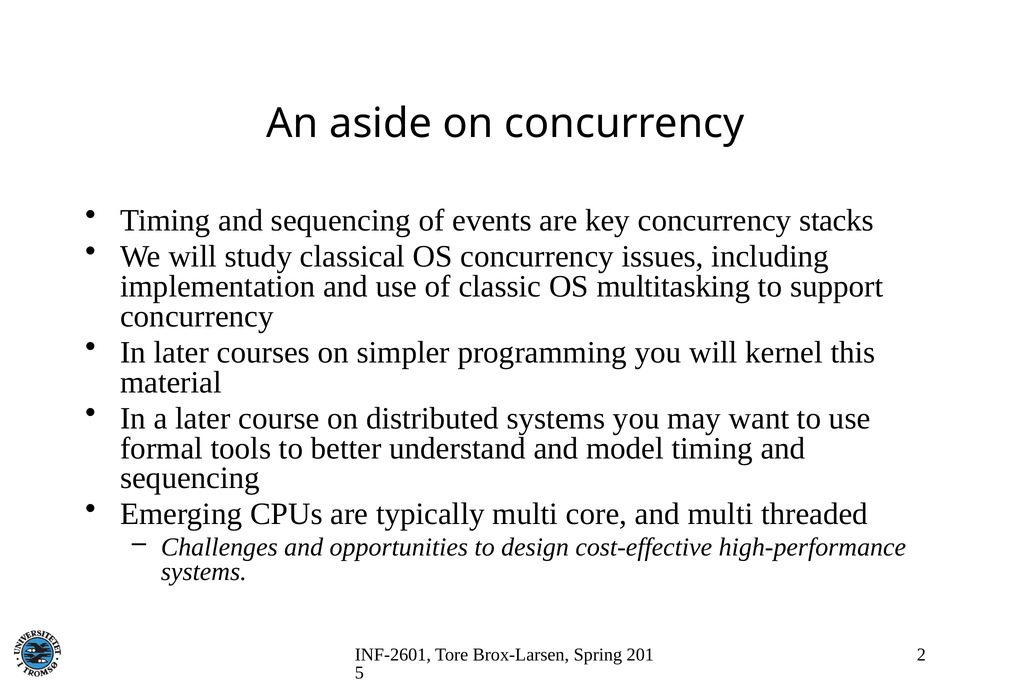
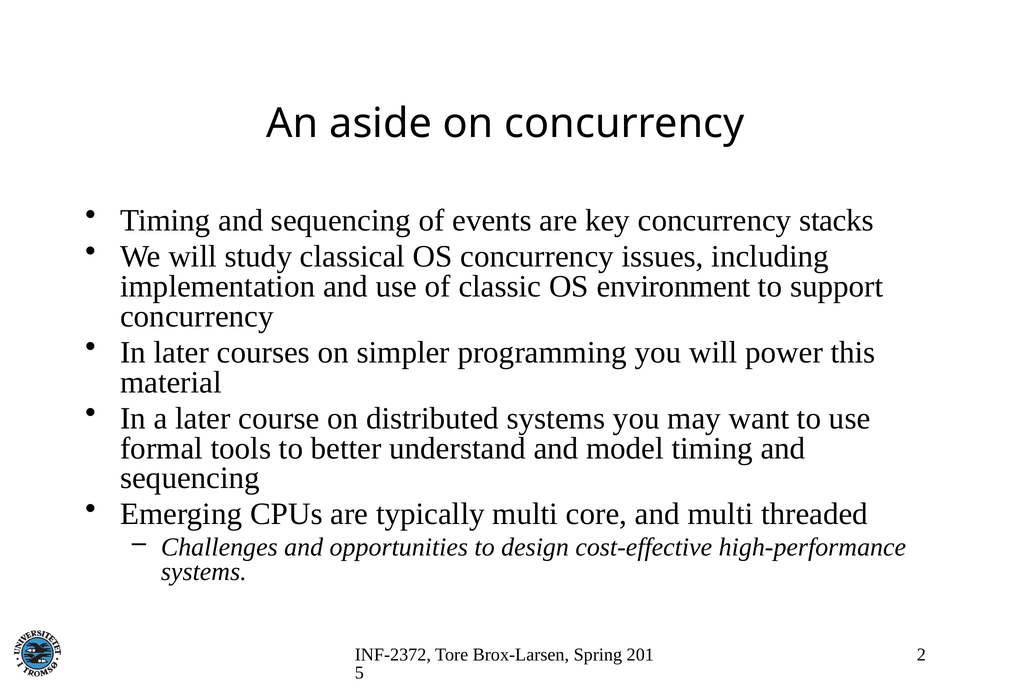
multitasking: multitasking -> environment (674, 286)
kernel: kernel -> power (784, 352)
INF-2601: INF-2601 -> INF-2372 (393, 655)
